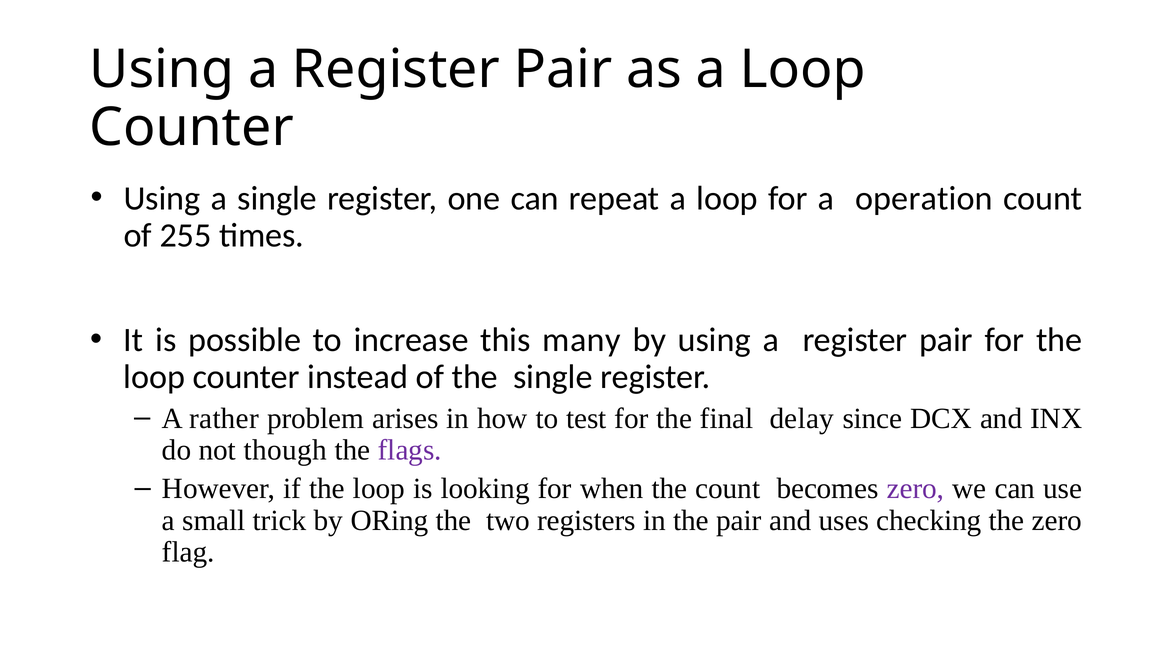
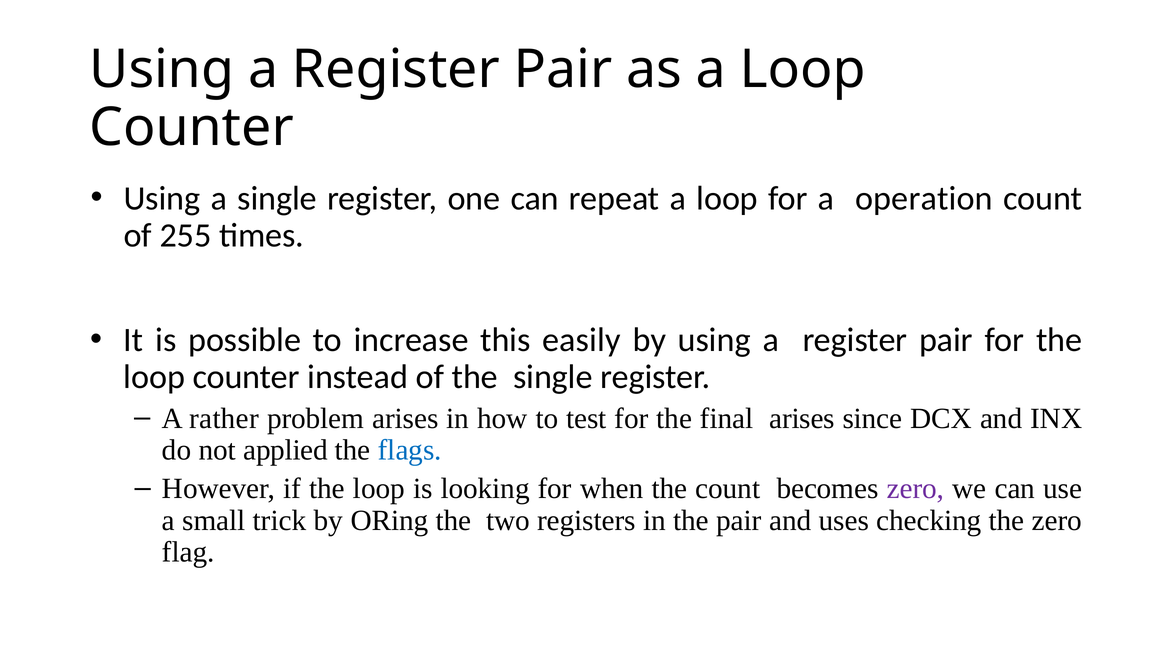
many: many -> easily (582, 340)
final delay: delay -> arises (802, 419)
though: though -> applied (286, 450)
flags colour: purple -> blue (410, 450)
